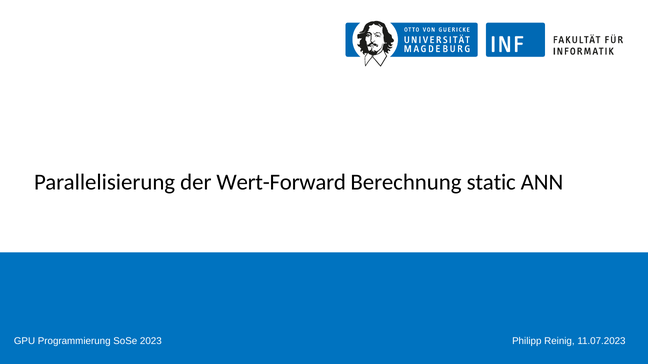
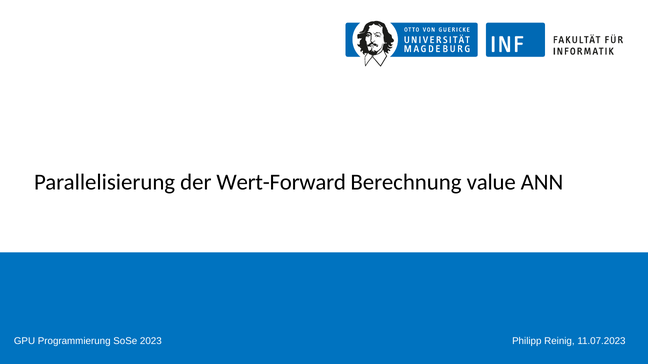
static: static -> value (491, 182)
